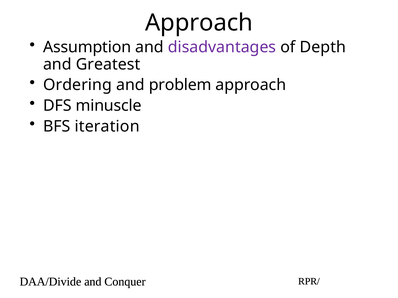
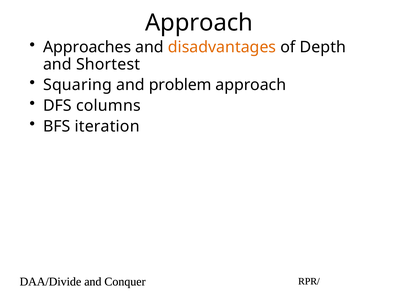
Assumption: Assumption -> Approaches (87, 47)
disadvantages colour: purple -> orange (222, 47)
Greatest: Greatest -> Shortest (108, 64)
Ordering: Ordering -> Squaring (77, 85)
minuscle: minuscle -> columns (108, 106)
